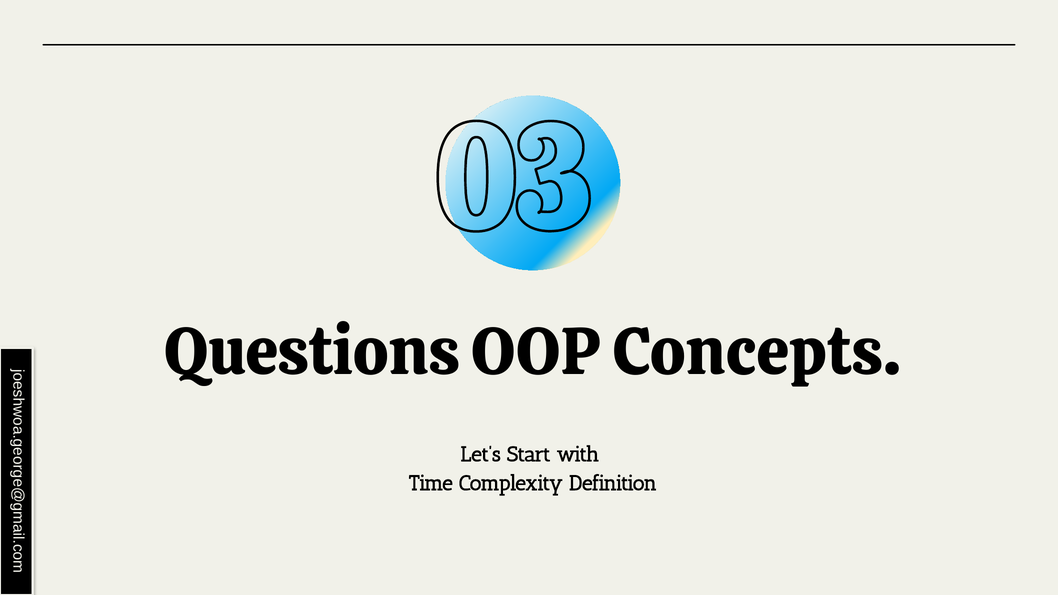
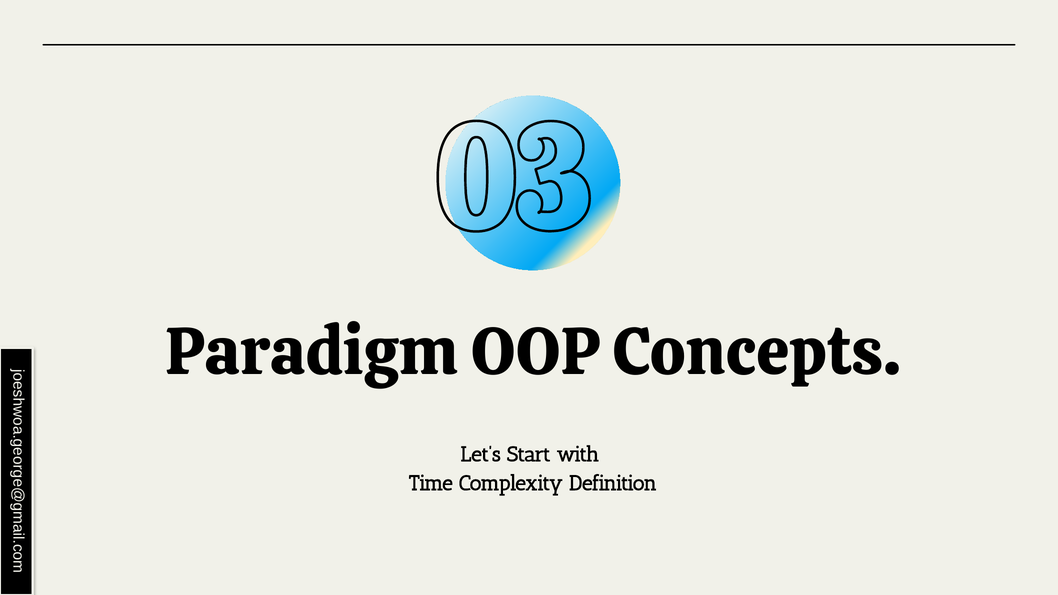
Questions: Questions -> Paradigm (312, 353)
